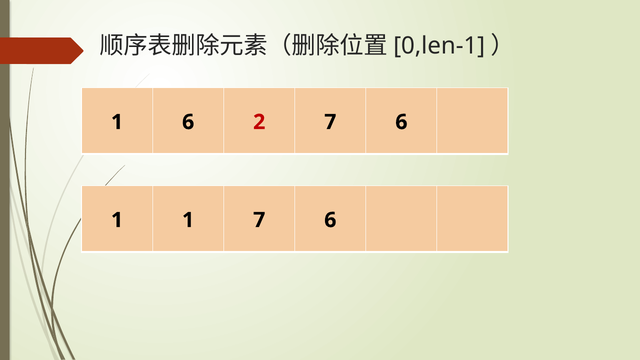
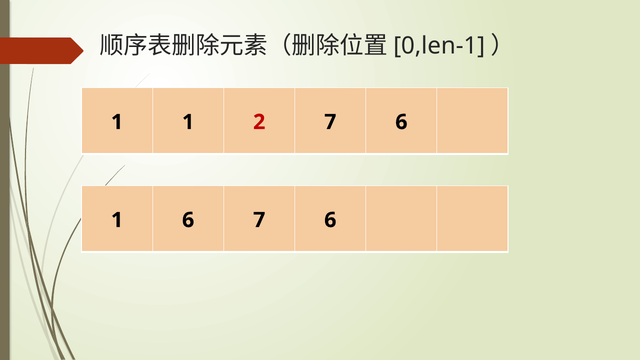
1 6: 6 -> 1 (188, 122)
1 1: 1 -> 6 (188, 220)
